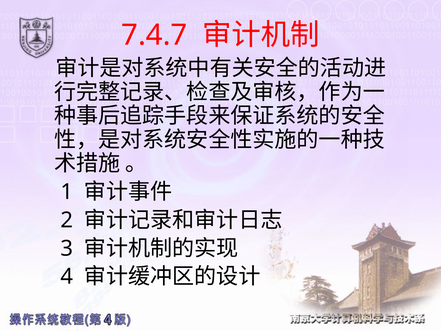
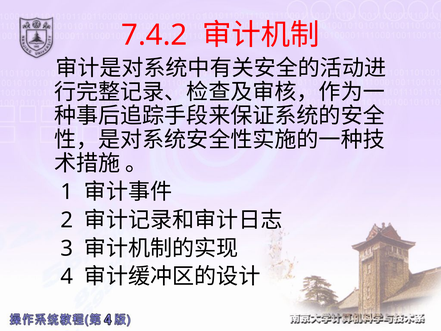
7.4.7: 7.4.7 -> 7.4.2 (154, 35)
